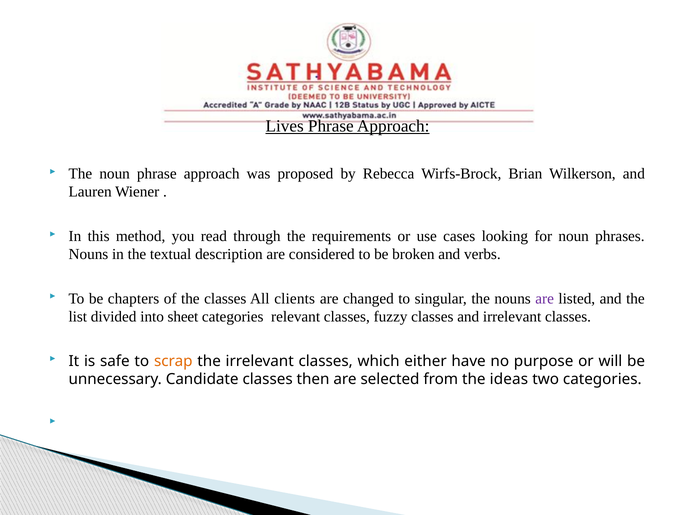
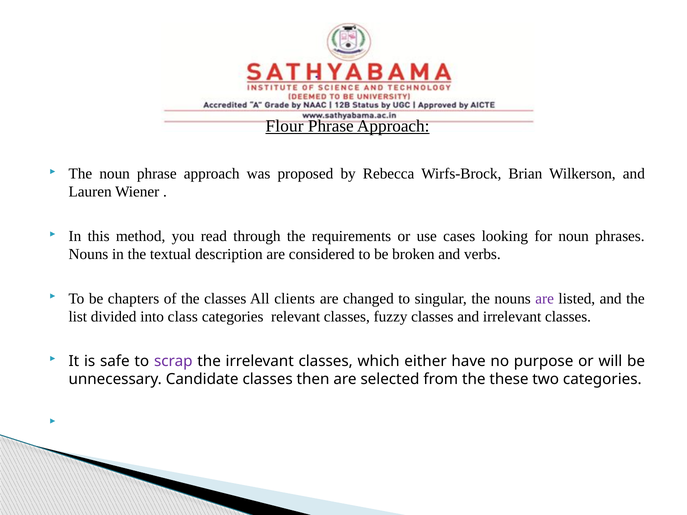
Lives: Lives -> Flour (285, 126)
sheet: sheet -> class (183, 317)
scrap colour: orange -> purple (173, 361)
ideas: ideas -> these (509, 379)
